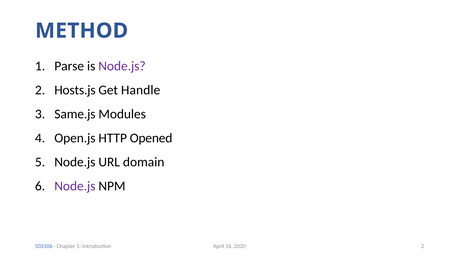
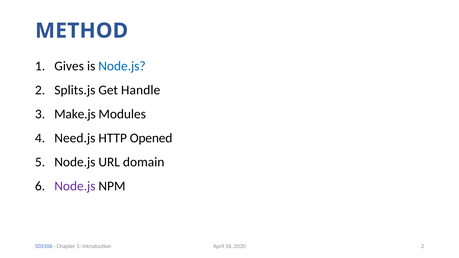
Parse: Parse -> Gives (69, 66)
Node.js colour: purple -> blue (122, 66)
Hosts.js: Hosts.js -> Splits.js (75, 90)
Same.js: Same.js -> Make.js (75, 114)
Open.js: Open.js -> Need.js (75, 138)
